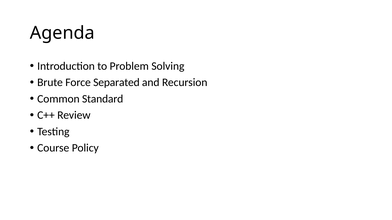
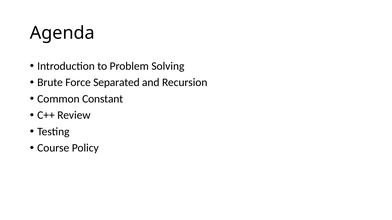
Standard: Standard -> Constant (103, 99)
